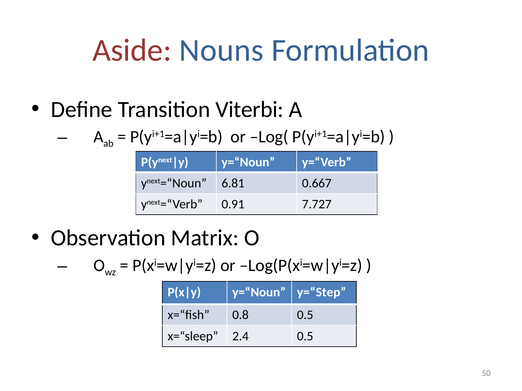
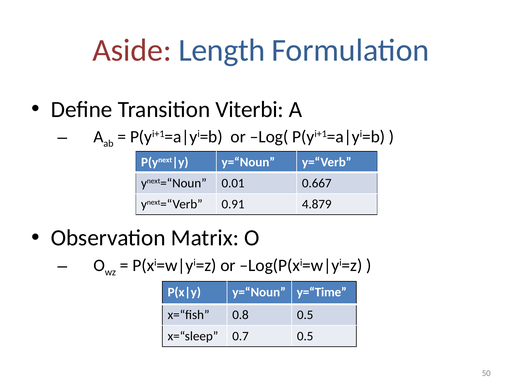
Nouns: Nouns -> Length (222, 51)
6.81: 6.81 -> 0.01 (233, 183)
7.727: 7.727 -> 4.879 (317, 205)
y=“Step: y=“Step -> y=“Time (322, 292)
2.4: 2.4 -> 0.7 (240, 337)
